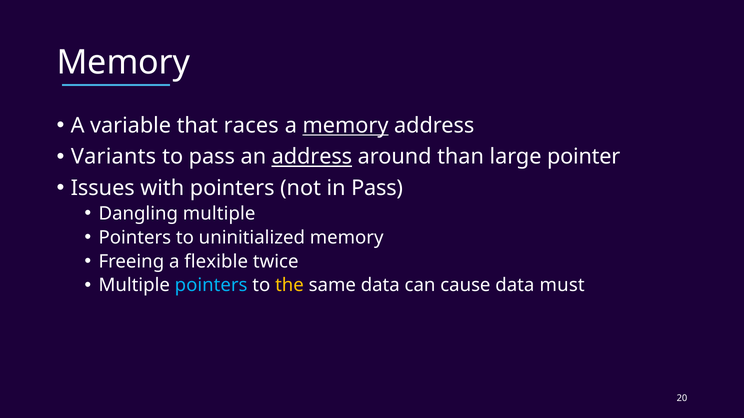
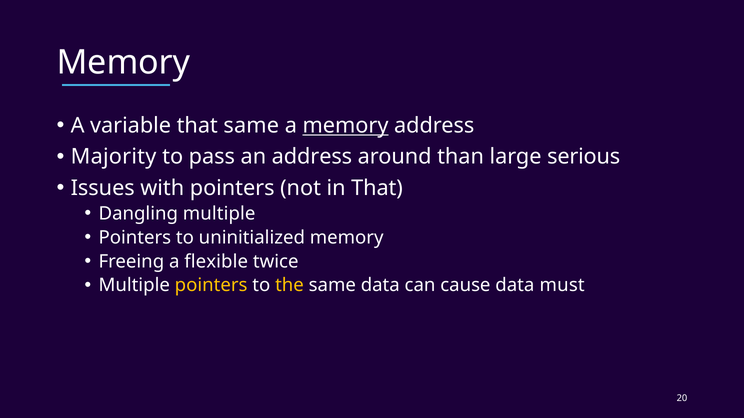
that races: races -> same (251, 126)
Variants: Variants -> Majority (114, 157)
address underline: present -> none (312, 157)
pointer: pointer -> serious (584, 157)
in Pass: Pass -> That (377, 188)
pointers colour: light blue -> yellow (211, 286)
